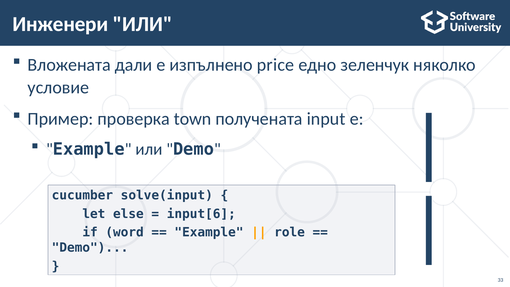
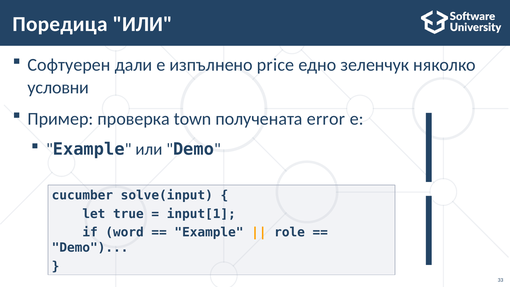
Инженери: Инженери -> Поредица (60, 24)
Вложената: Вложената -> Софтуерен (69, 65)
условиe: условиe -> условни (58, 87)
input: input -> error (326, 119)
else: else -> true (128, 214)
input[6: input[6 -> input[1 (201, 214)
